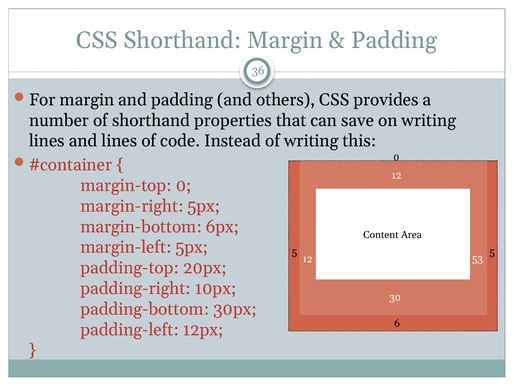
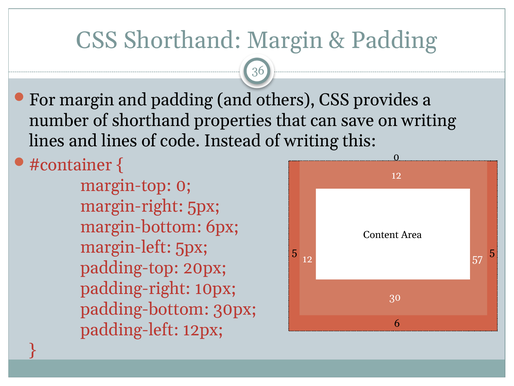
53: 53 -> 57 (477, 259)
